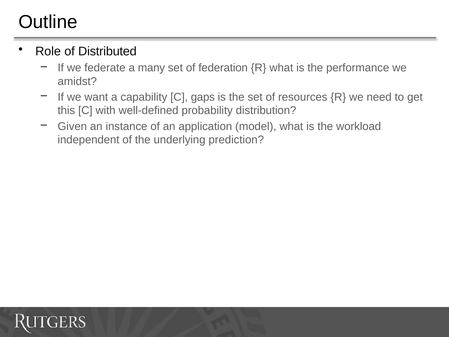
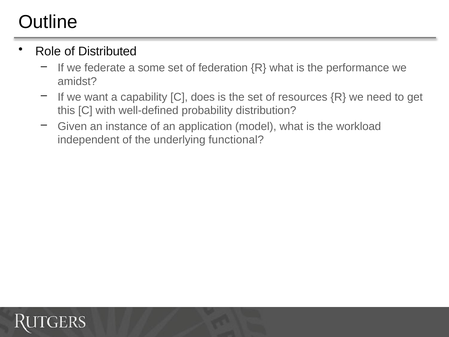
many: many -> some (151, 68)
gaps: gaps -> does (203, 97)
prediction: prediction -> functional (236, 140)
